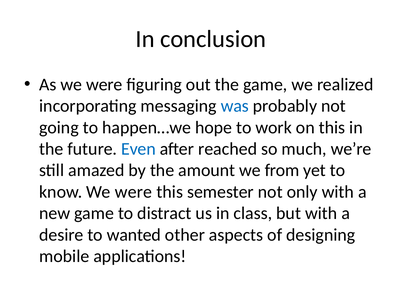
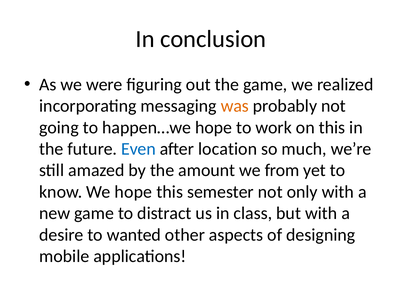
was colour: blue -> orange (235, 106)
reached: reached -> location (228, 149)
know We were: were -> hope (133, 192)
